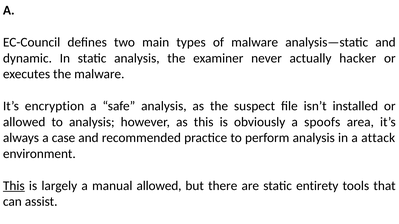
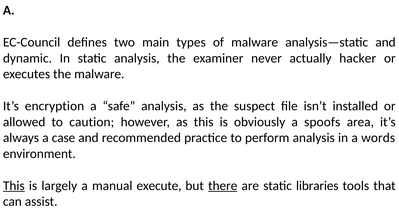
to analysis: analysis -> caution (92, 122)
attack: attack -> words (378, 138)
manual allowed: allowed -> execute (159, 186)
there underline: none -> present (223, 186)
entirety: entirety -> libraries (317, 186)
